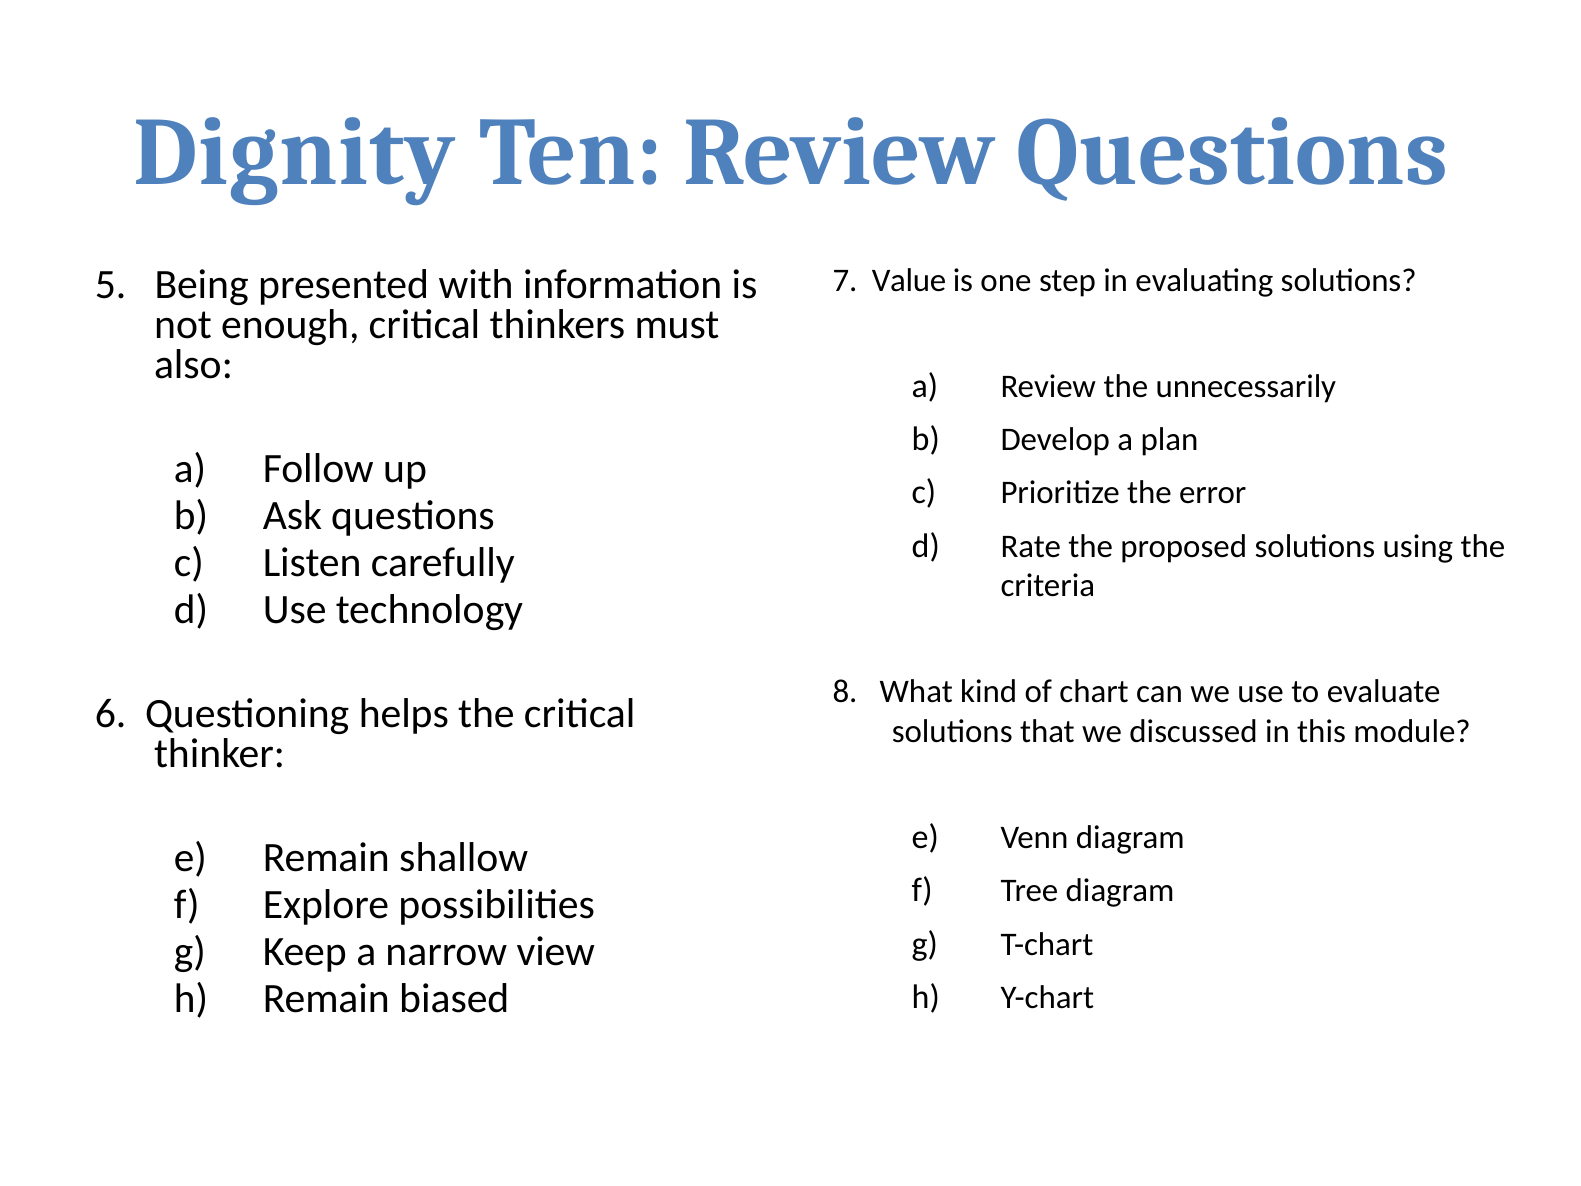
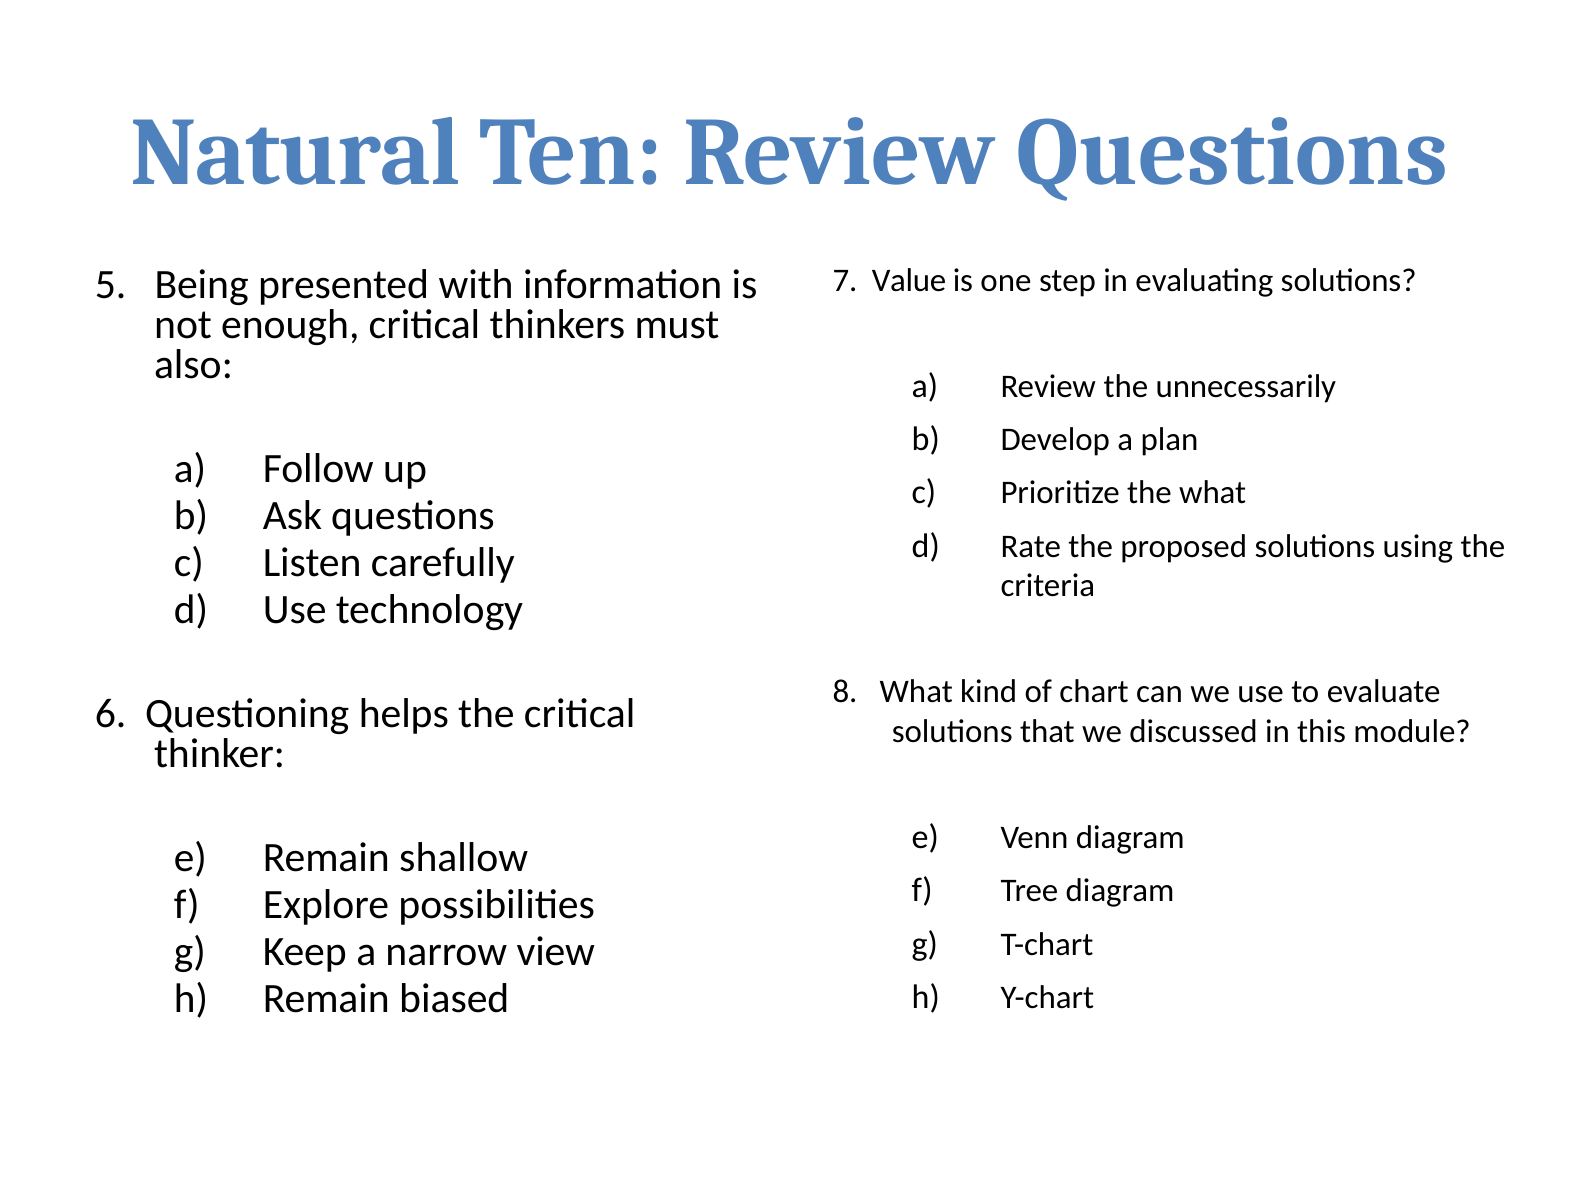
Dignity: Dignity -> Natural (295, 153)
the error: error -> what (1213, 493)
